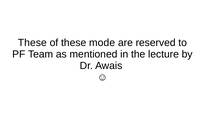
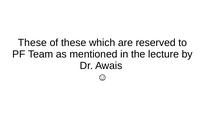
mode: mode -> which (102, 42)
